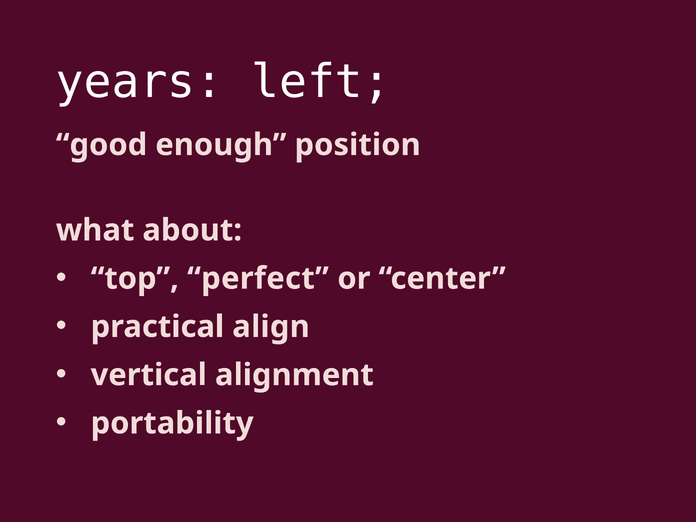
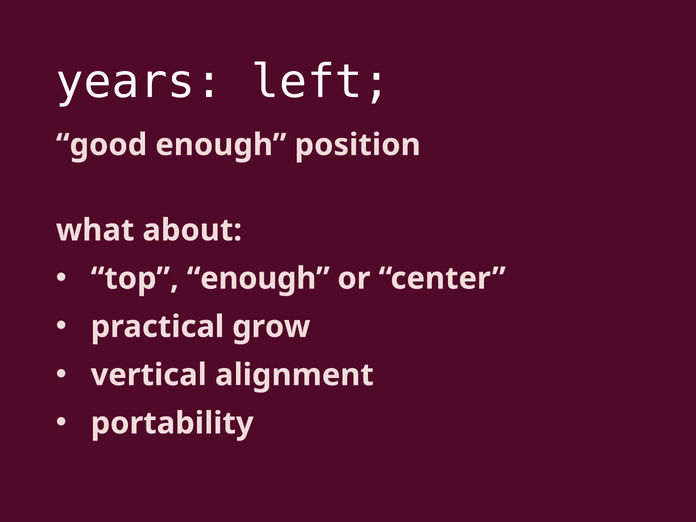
top perfect: perfect -> enough (258, 278)
align: align -> grow (271, 327)
